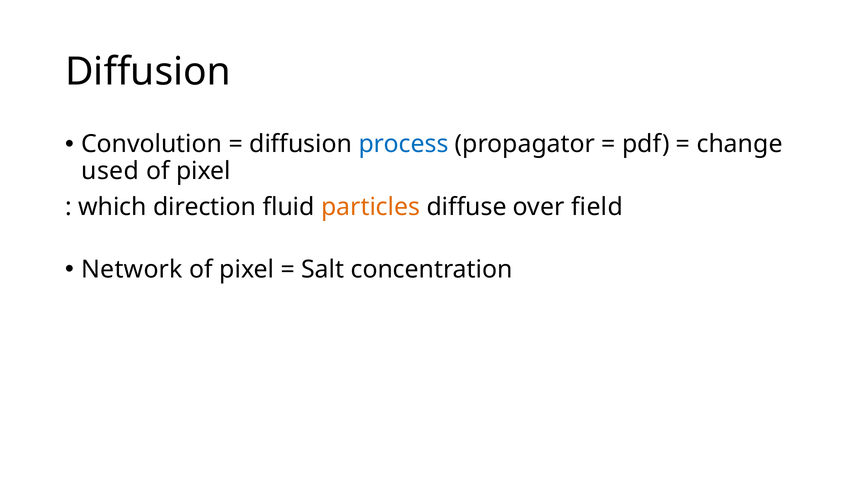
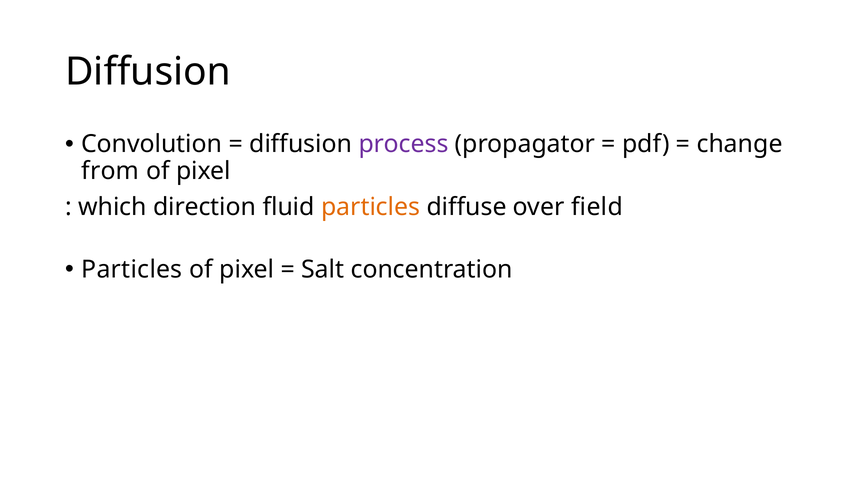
process colour: blue -> purple (403, 144)
used: used -> from (110, 171)
Network: Network -> Particles (132, 269)
